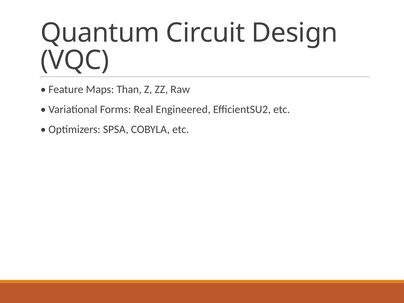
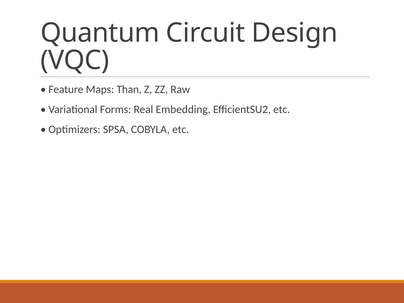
Engineered: Engineered -> Embedding (183, 110)
